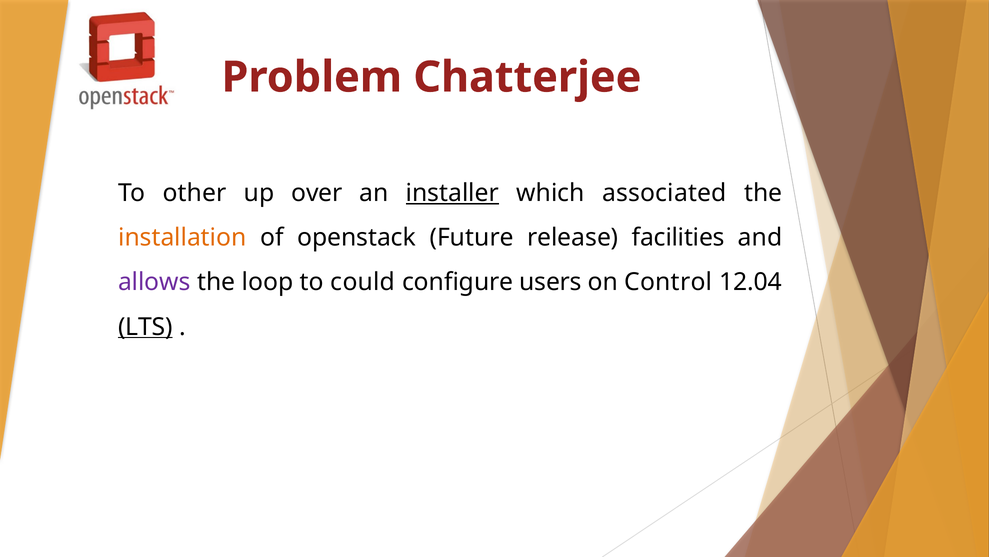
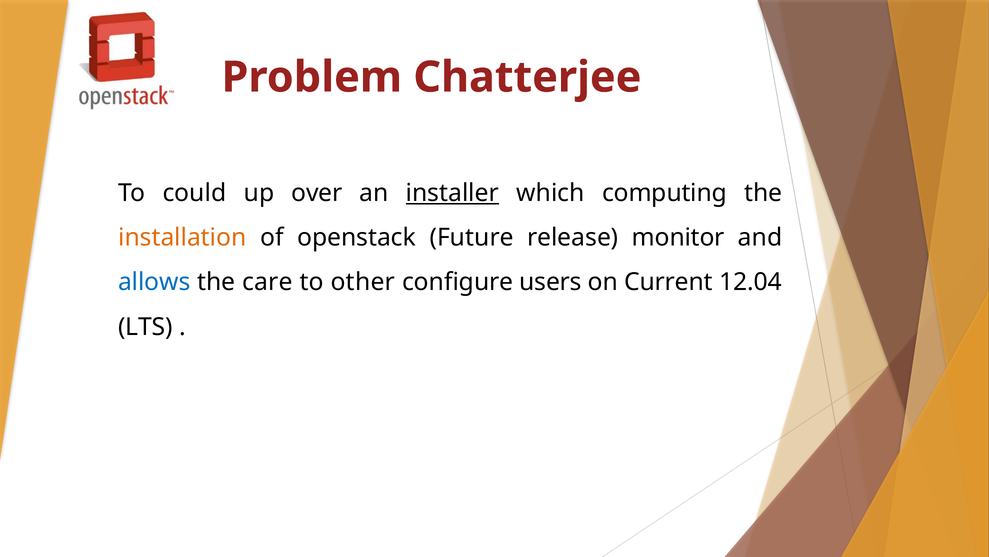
other: other -> could (195, 193)
associated: associated -> computing (664, 193)
facilities: facilities -> monitor (678, 237)
allows colour: purple -> blue (154, 282)
loop: loop -> care (267, 282)
could: could -> other (363, 282)
Control: Control -> Current (669, 282)
LTS underline: present -> none (145, 326)
